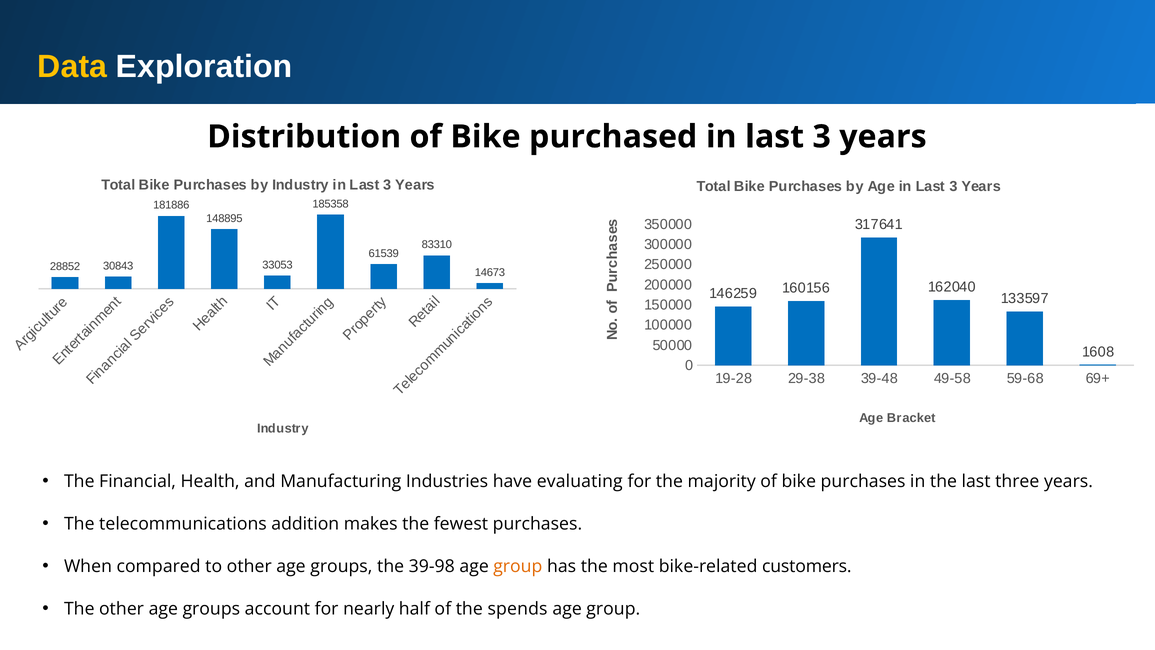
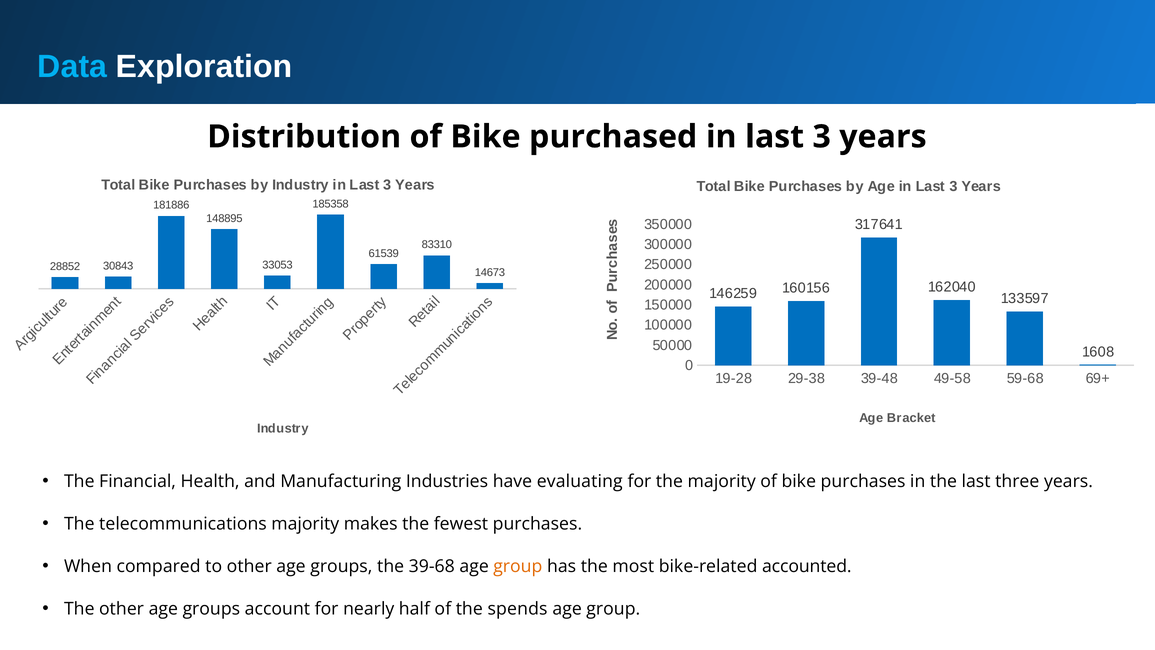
Data colour: yellow -> light blue (72, 66)
telecommunications addition: addition -> majority (305, 524)
39-98: 39-98 -> 39-68 (432, 566)
customers: customers -> accounted (807, 566)
